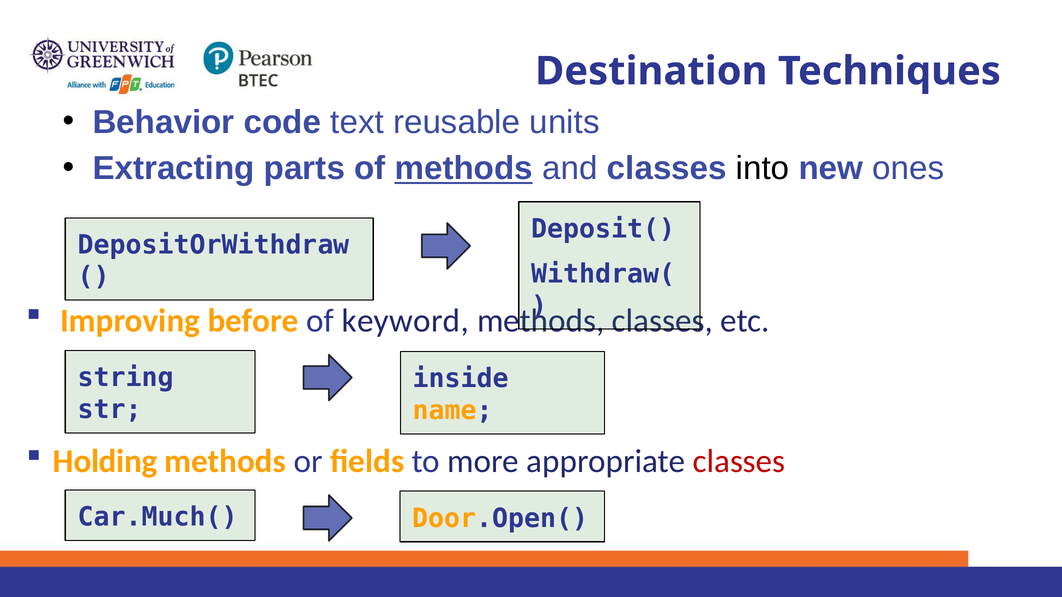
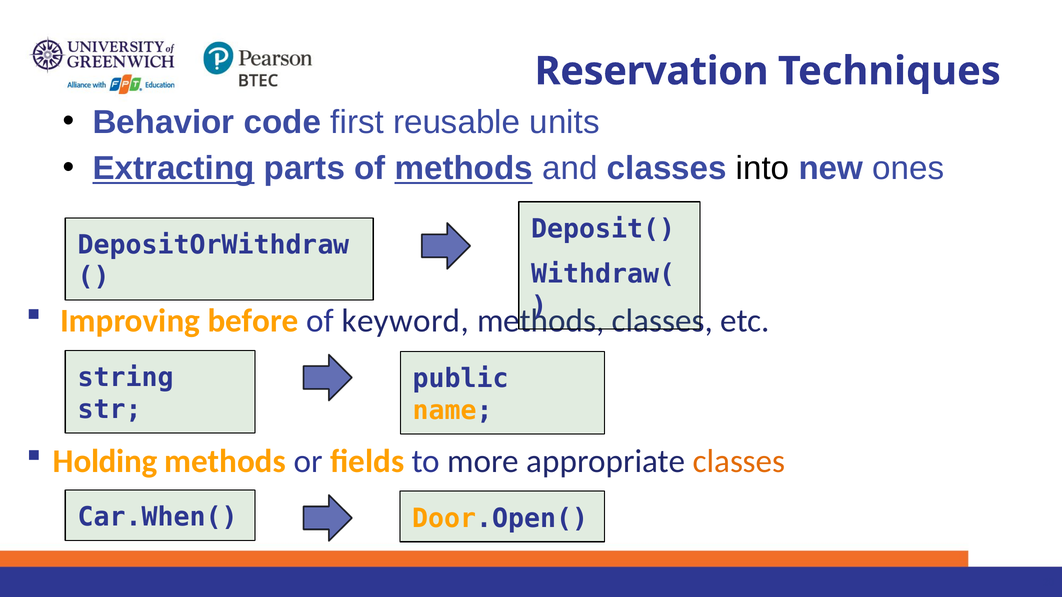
Destination: Destination -> Reservation (652, 71)
text: text -> first (357, 122)
Extracting underline: none -> present (174, 169)
inside: inside -> public (461, 379)
classes colour: red -> orange (739, 462)
Car.Much(: Car.Much( -> Car.When( (158, 517)
